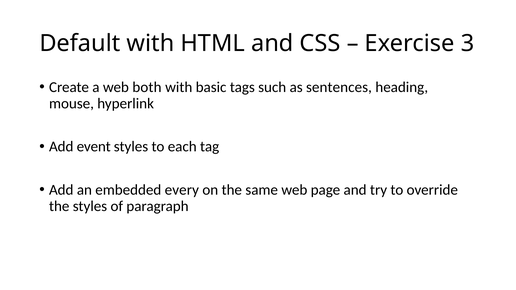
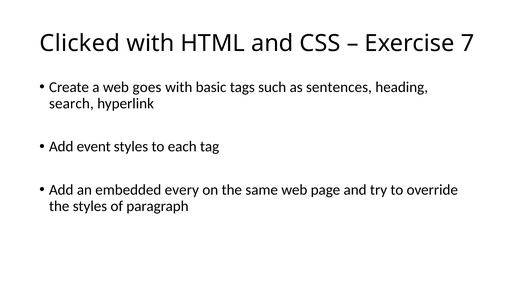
Default: Default -> Clicked (80, 43)
3: 3 -> 7 (468, 43)
both: both -> goes (147, 87)
mouse: mouse -> search (71, 103)
